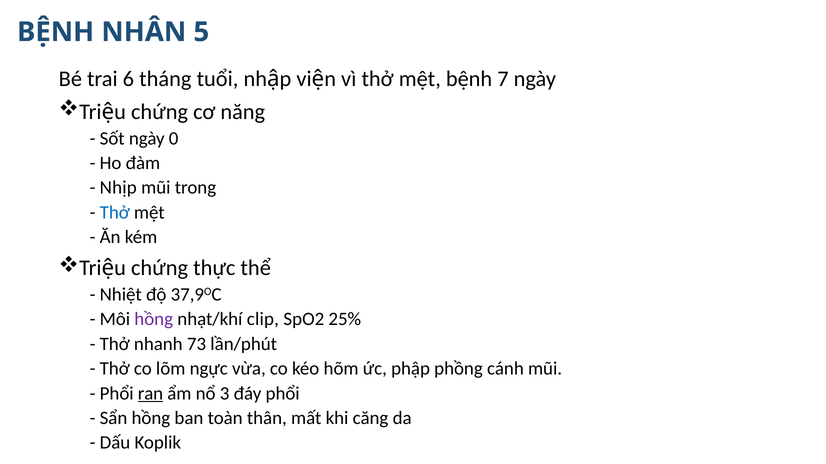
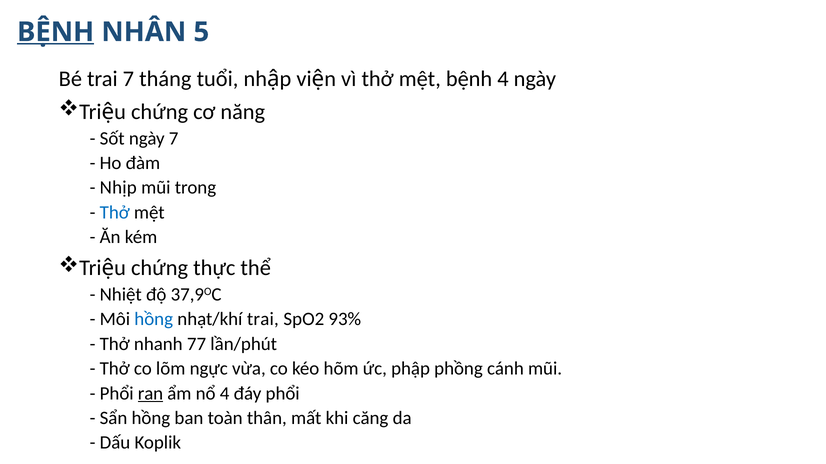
BỆNH underline: none -> present (56, 32)
trai 6: 6 -> 7 (128, 79)
bệnh 7: 7 -> 4 (503, 79)
ngày 0: 0 -> 7 (174, 138)
hồng colour: purple -> blue (154, 320)
nhạt/khí clip: clip -> trai (263, 320)
25%: 25% -> 93% (345, 320)
73: 73 -> 77 (197, 344)
nổ 3: 3 -> 4 (225, 394)
